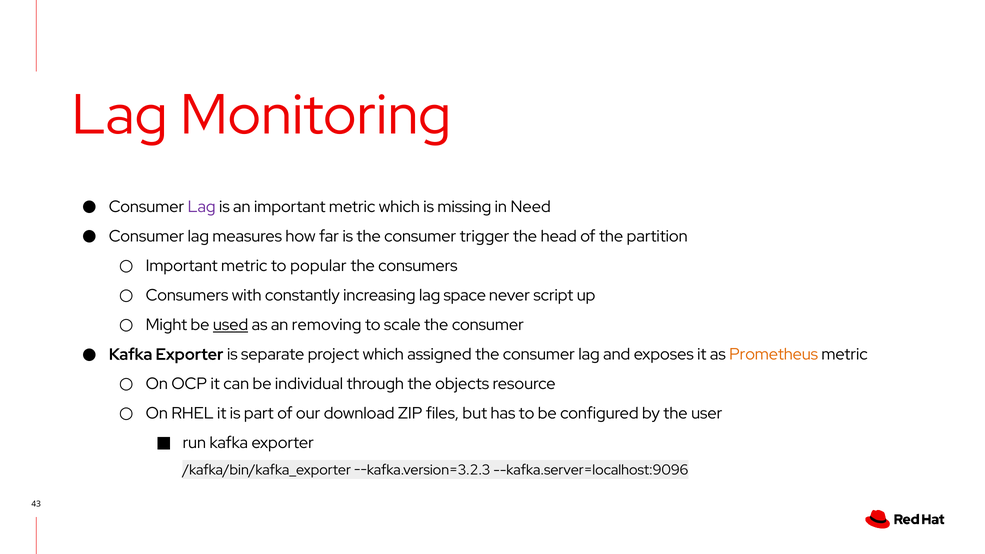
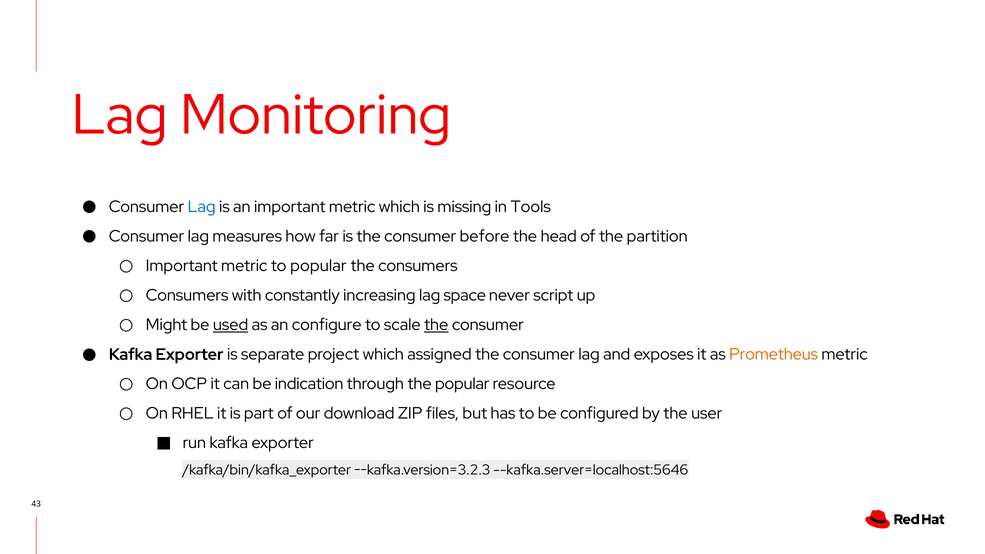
Lag colour: purple -> blue (202, 207)
Need: Need -> Tools (531, 207)
trigger: trigger -> before (485, 236)
removing: removing -> configure (327, 325)
the underline: none -> present (436, 325)
individual: individual -> indication (309, 384)
the objects: objects -> popular (462, 384)
--kafka.server=localhost:9096: --kafka.server=localhost:9096 -> --kafka.server=localhost:5646 (591, 470)
